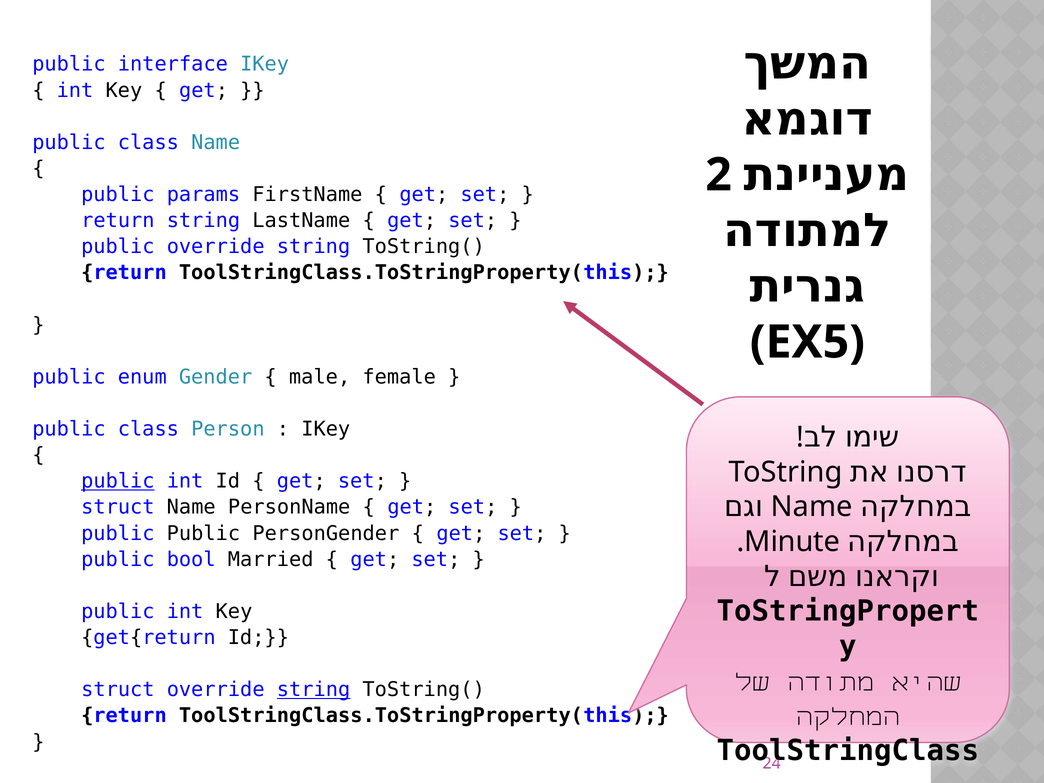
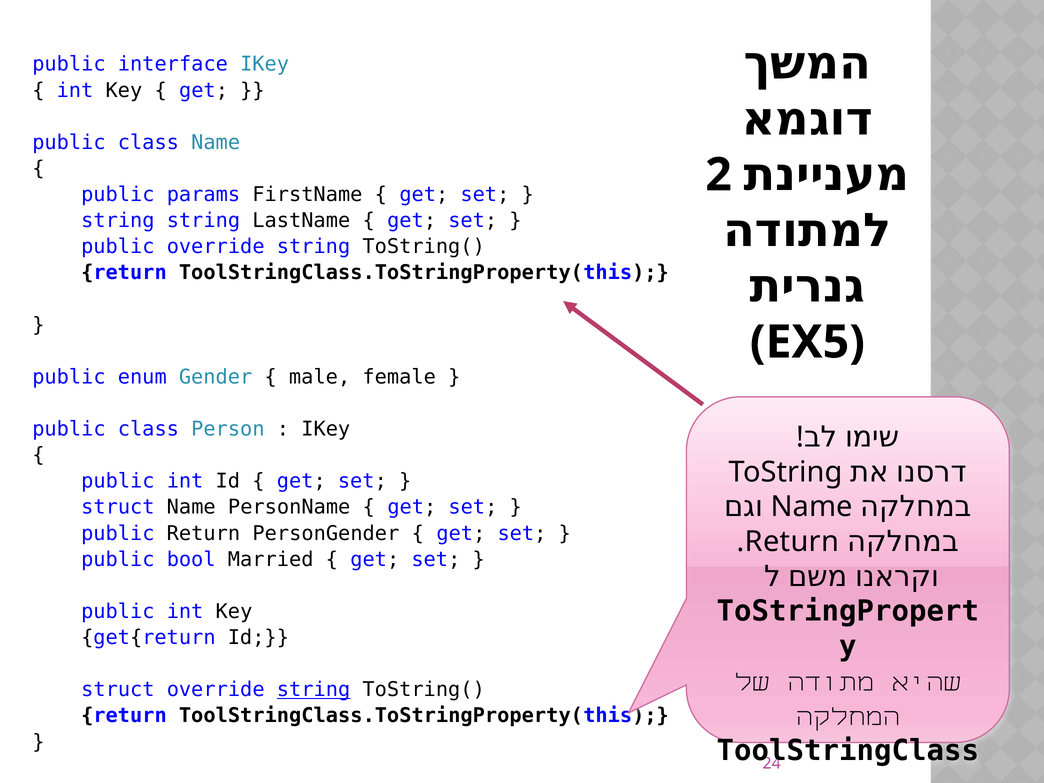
return: return -> string (118, 221)
public underline: present -> none (118, 481)
public Public: Public -> Return (203, 533)
Minute: Minute -> Return (792, 542)
